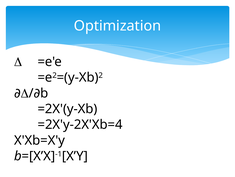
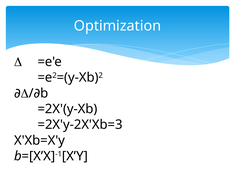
=2X'y-2X'Xb=4: =2X'y-2X'Xb=4 -> =2X'y-2X'Xb=3 (80, 124)
